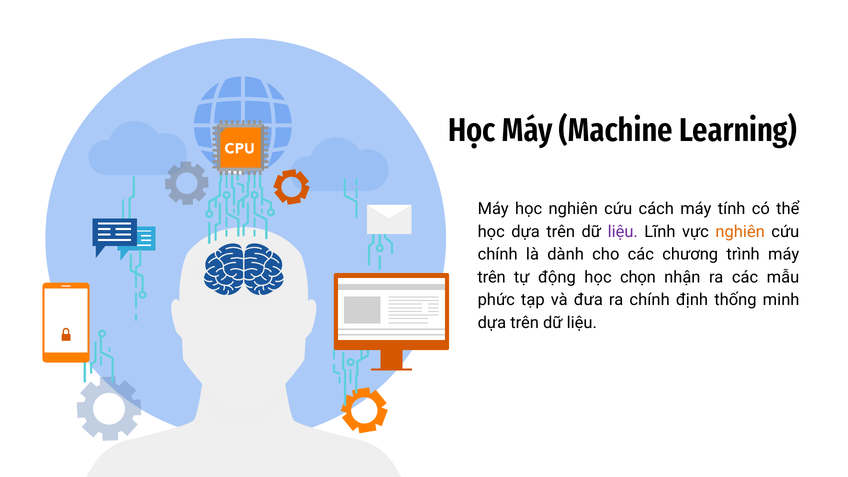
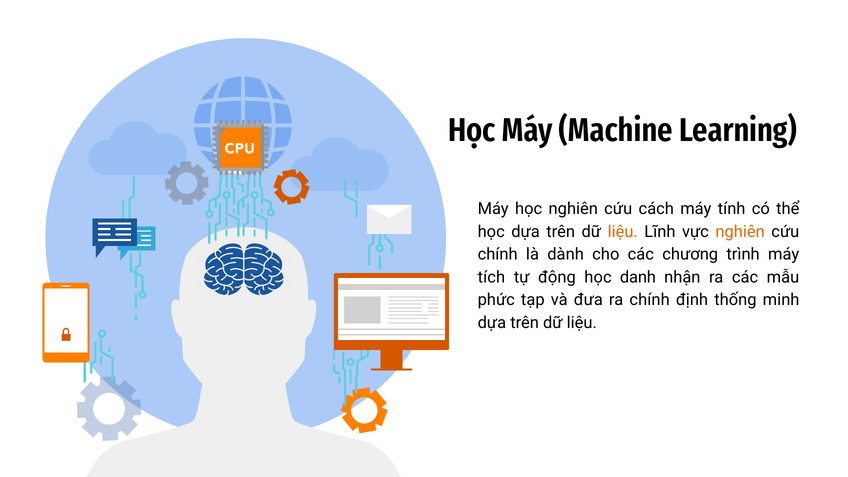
liệu colour: purple -> orange (623, 232)
trên: trên -> tích (491, 277)
chọn: chọn -> danh (638, 277)
